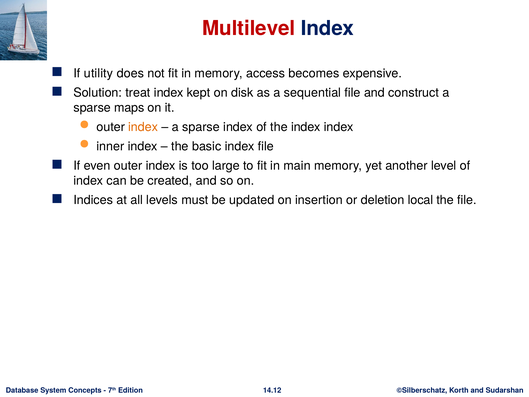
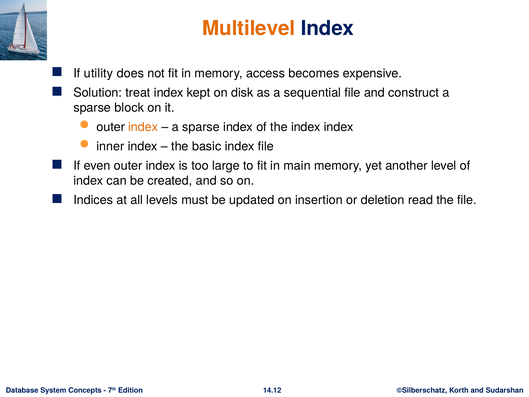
Multilevel colour: red -> orange (249, 28)
maps: maps -> block (129, 108)
local: local -> read (421, 200)
